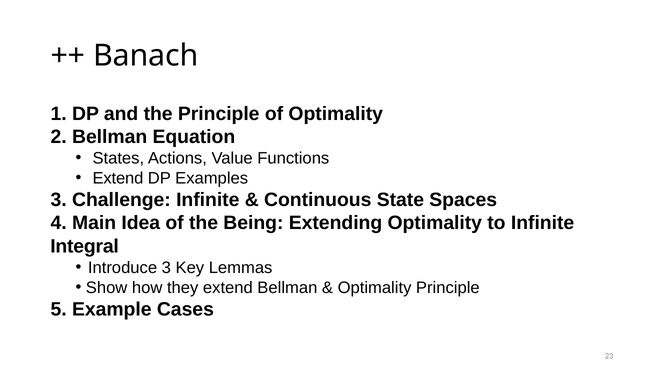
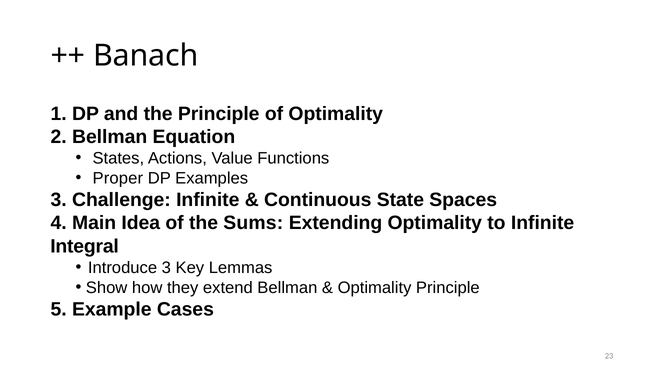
Extend: Extend -> Proper (118, 178)
Being: Being -> Sums (253, 223)
